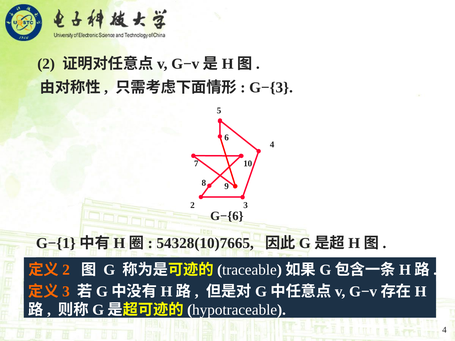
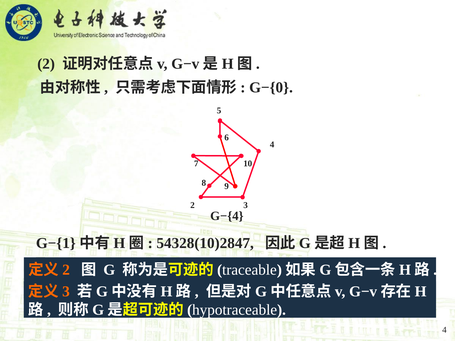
G−{3: G−{3 -> G−{0 (271, 88)
G−{6: G−{6 -> G−{4 (227, 216)
54328(10)7665: 54328(10)7665 -> 54328(10)2847 (205, 243)
